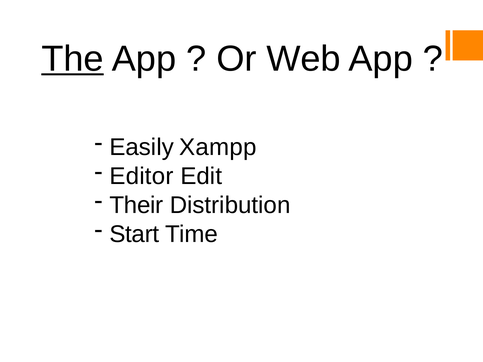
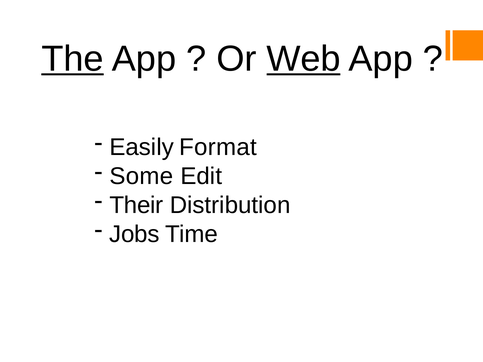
Web underline: none -> present (304, 59)
Xampp: Xampp -> Format (218, 147)
Editor: Editor -> Some (141, 176)
Start: Start -> Jobs (134, 234)
